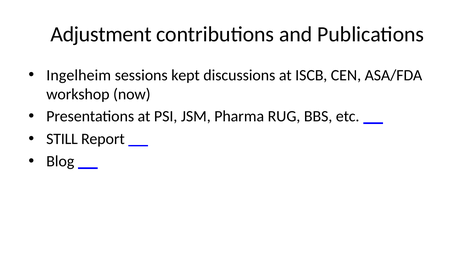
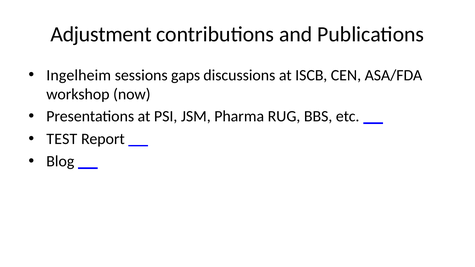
kept: kept -> gaps (186, 75)
STILL: STILL -> TEST (62, 139)
